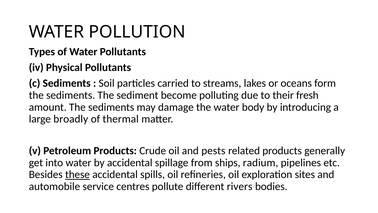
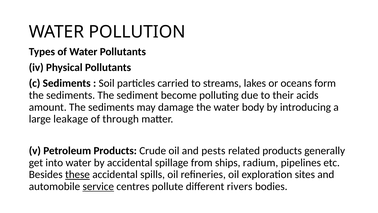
fresh: fresh -> acids (307, 95)
broadly: broadly -> leakage (71, 119)
thermal: thermal -> through (121, 119)
service underline: none -> present (98, 186)
